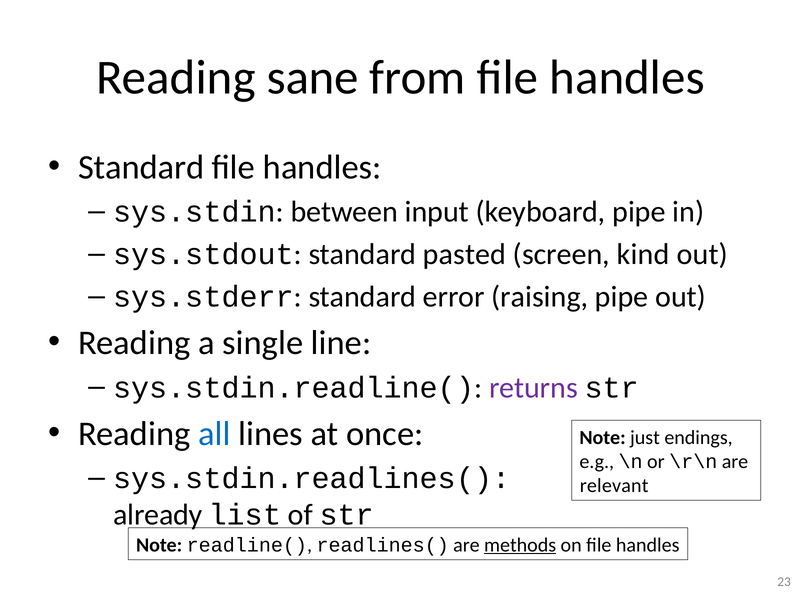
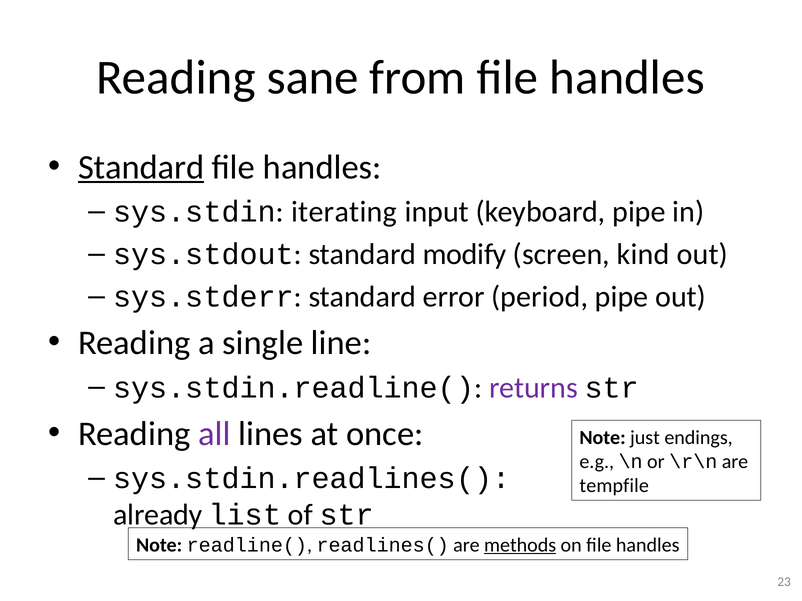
Standard underline: none -> present (141, 168)
between: between -> iterating (344, 212)
pasted: pasted -> modify (465, 255)
raising: raising -> period (540, 297)
all colour: blue -> purple (214, 434)
relevant: relevant -> tempfile (614, 486)
